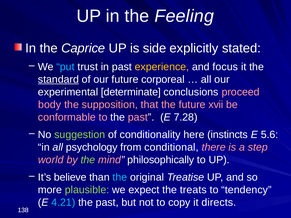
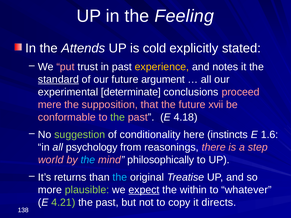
Caprice: Caprice -> Attends (83, 48)
side: side -> cold (155, 48)
put colour: light blue -> pink (66, 67)
focus: focus -> notes (225, 67)
corporeal: corporeal -> argument (163, 80)
body: body -> mere (50, 105)
the colour: white -> light green (118, 117)
7.28: 7.28 -> 4.18 (186, 117)
5.6: 5.6 -> 1.6 (270, 135)
conditional: conditional -> reasonings (171, 147)
the colour: light green -> light blue (88, 160)
believe: believe -> returns (70, 177)
expect underline: none -> present (144, 190)
treats: treats -> within (193, 190)
tendency: tendency -> whatever (246, 190)
4.21 colour: light blue -> light green (63, 203)
